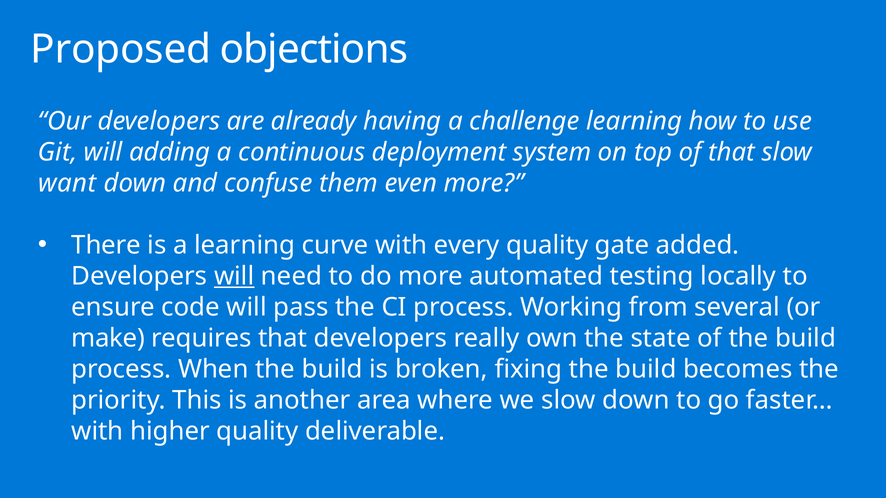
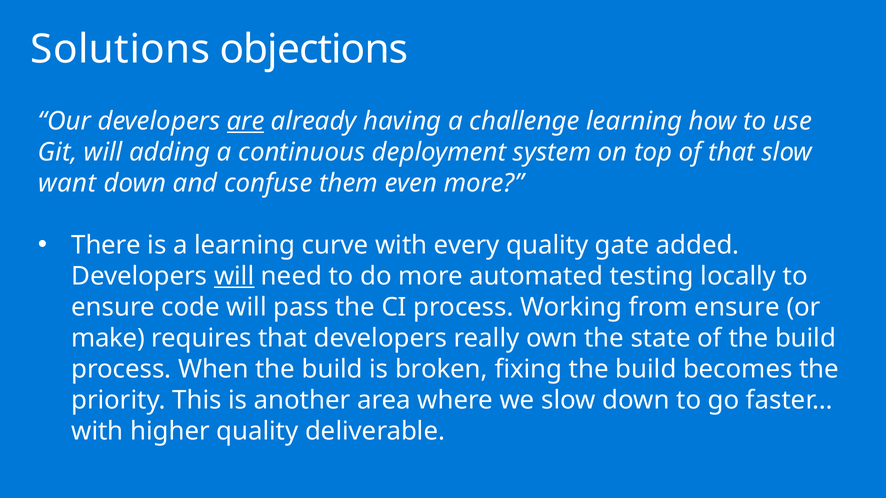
Proposed: Proposed -> Solutions (120, 49)
are underline: none -> present (246, 121)
from several: several -> ensure (737, 307)
